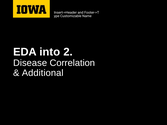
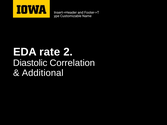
into: into -> rate (50, 52)
Disease: Disease -> Diastolic (30, 63)
